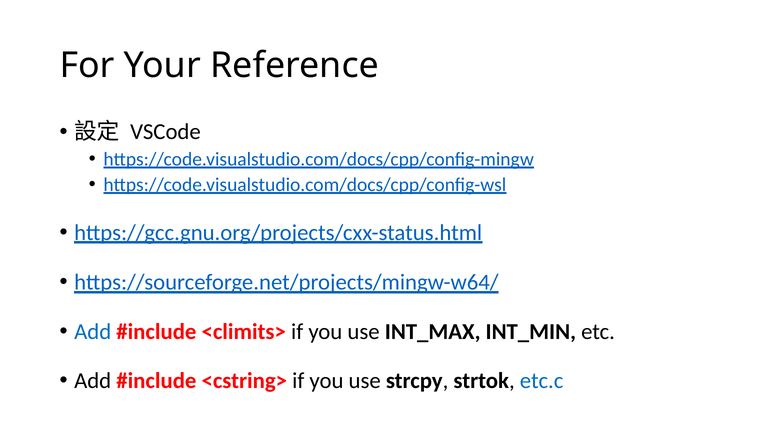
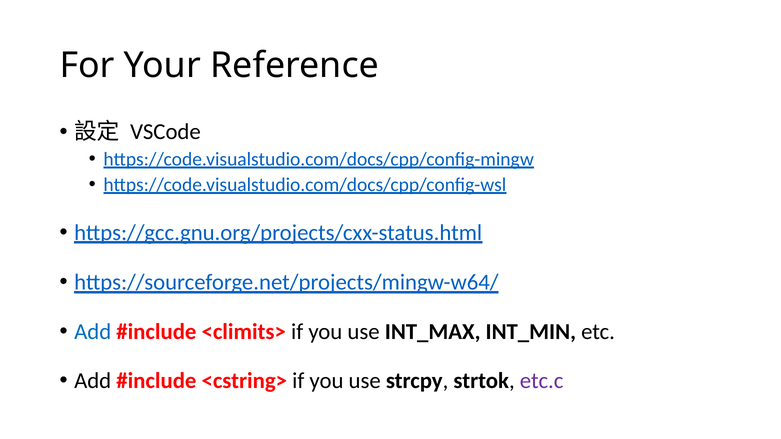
etc.c colour: blue -> purple (542, 381)
